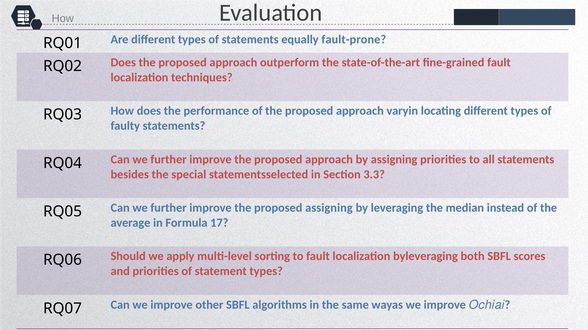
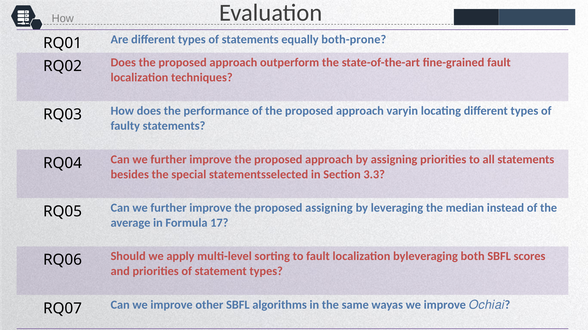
fault-prone: fault-prone -> both-prone (354, 40)
